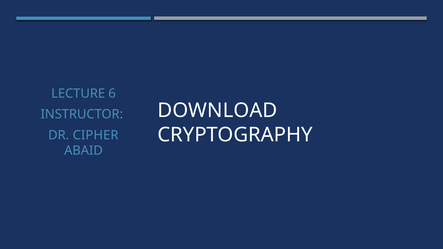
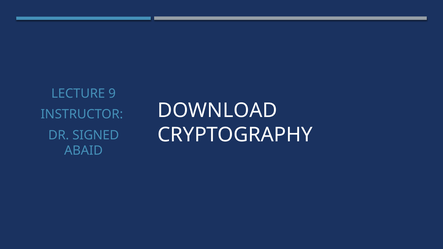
6: 6 -> 9 (112, 94)
CIPHER: CIPHER -> SIGNED (96, 135)
